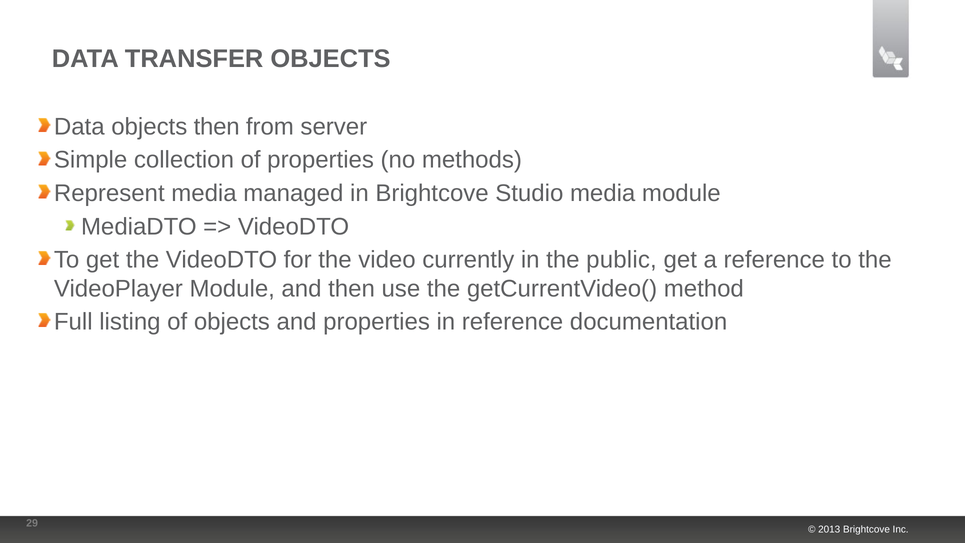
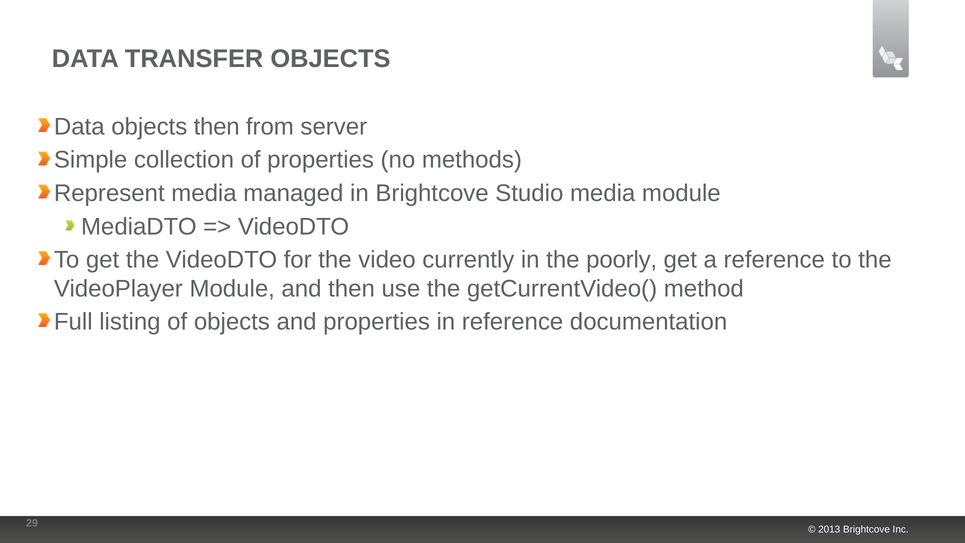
public: public -> poorly (622, 260)
